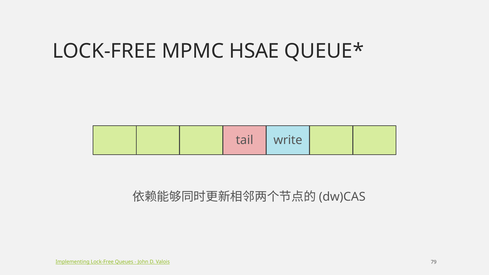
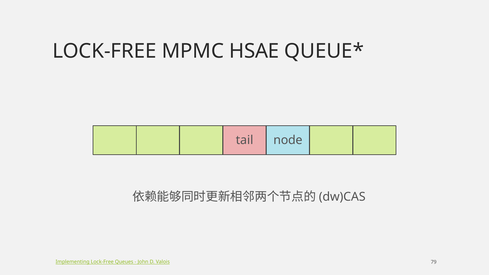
write: write -> node (288, 140)
